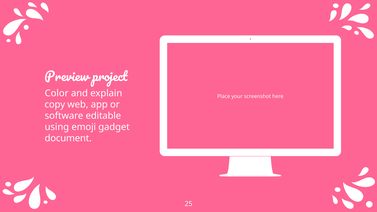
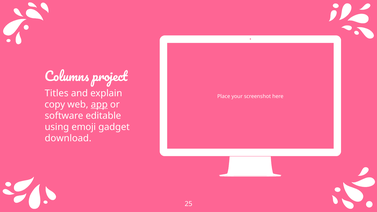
Preview: Preview -> Columns (67, 77)
Color: Color -> Titles (57, 93)
app underline: none -> present (99, 104)
document: document -> download (68, 138)
